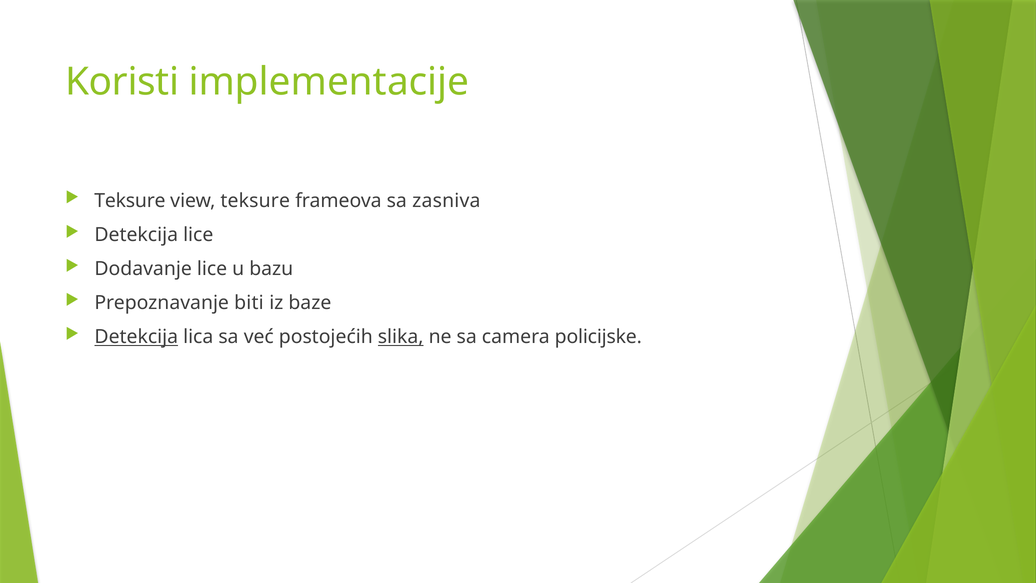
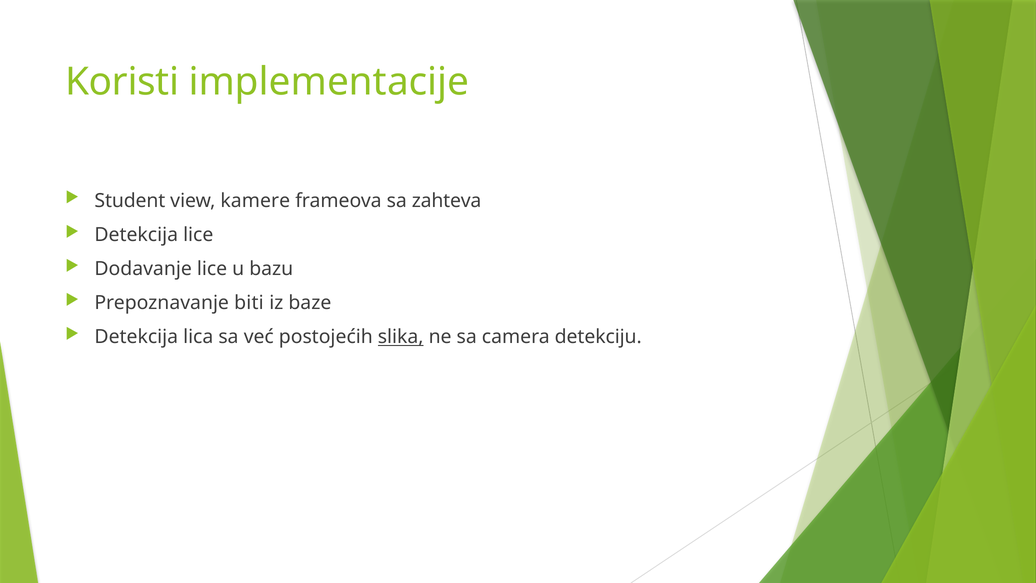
Teksure: Teksure -> Student (130, 201)
view teksure: teksure -> kamere (255, 201)
zasniva: zasniva -> zahteva (447, 201)
Detekcija underline: present -> none (136, 337)
policijske: policijske -> detekciju (598, 337)
